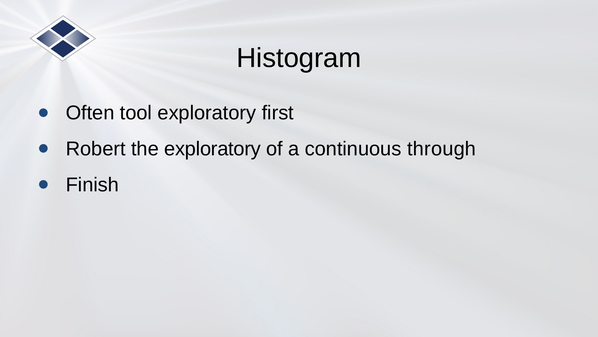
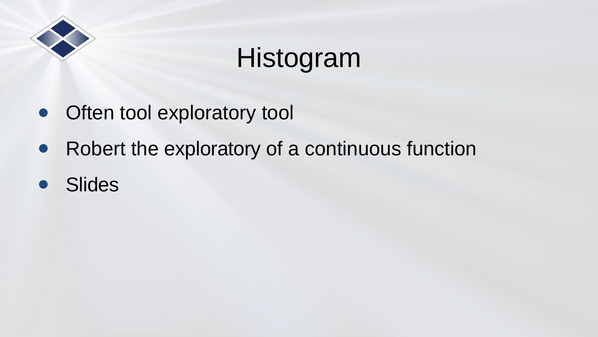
exploratory first: first -> tool (278, 113)
through: through -> function (442, 149)
Finish: Finish -> Slides (92, 184)
